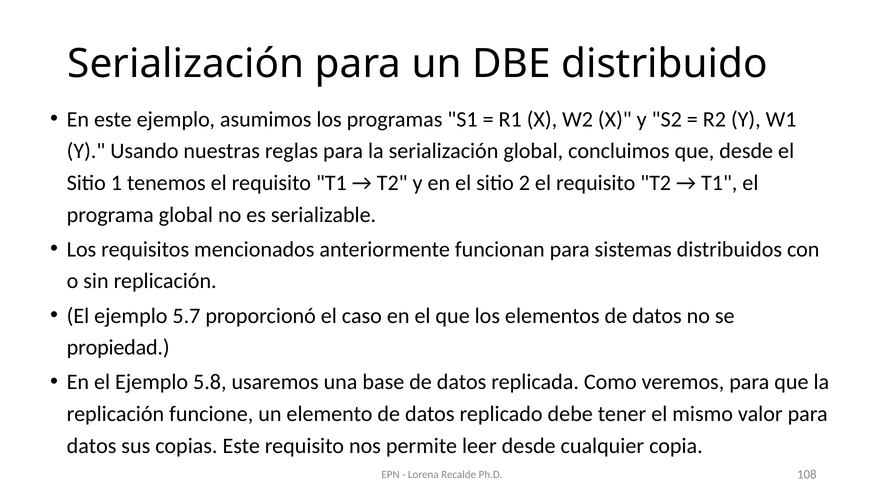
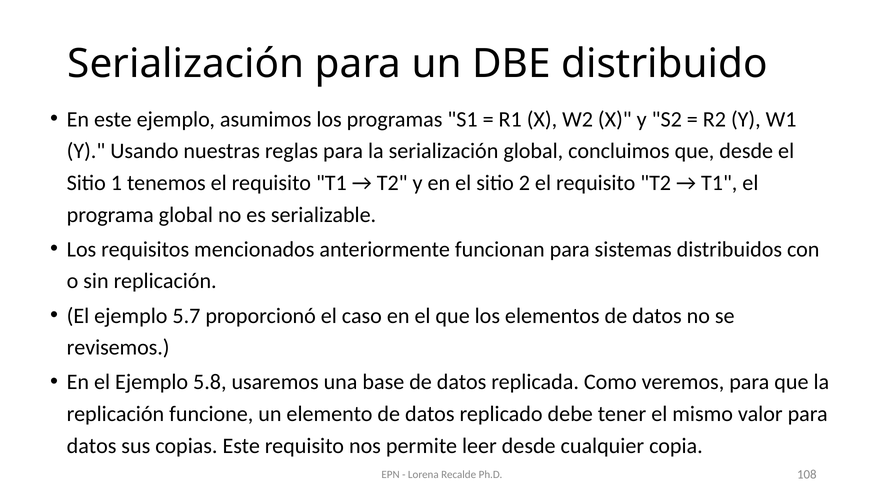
propiedad: propiedad -> revisemos (118, 348)
